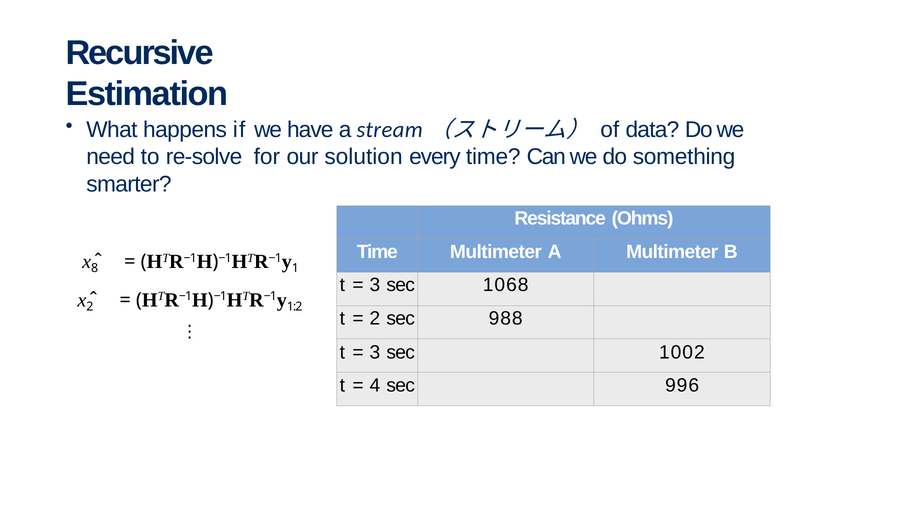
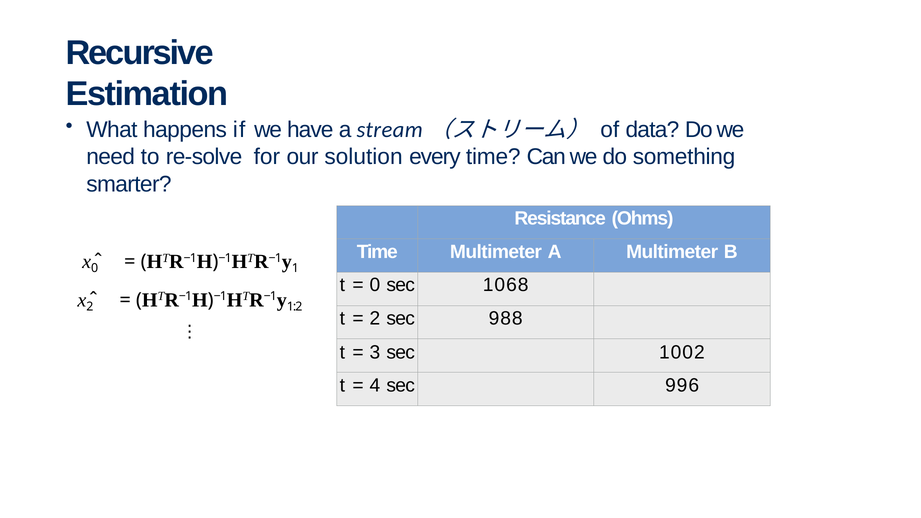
8: 8 -> 0 (95, 268)
3: 3 -> 0 (375, 285)
